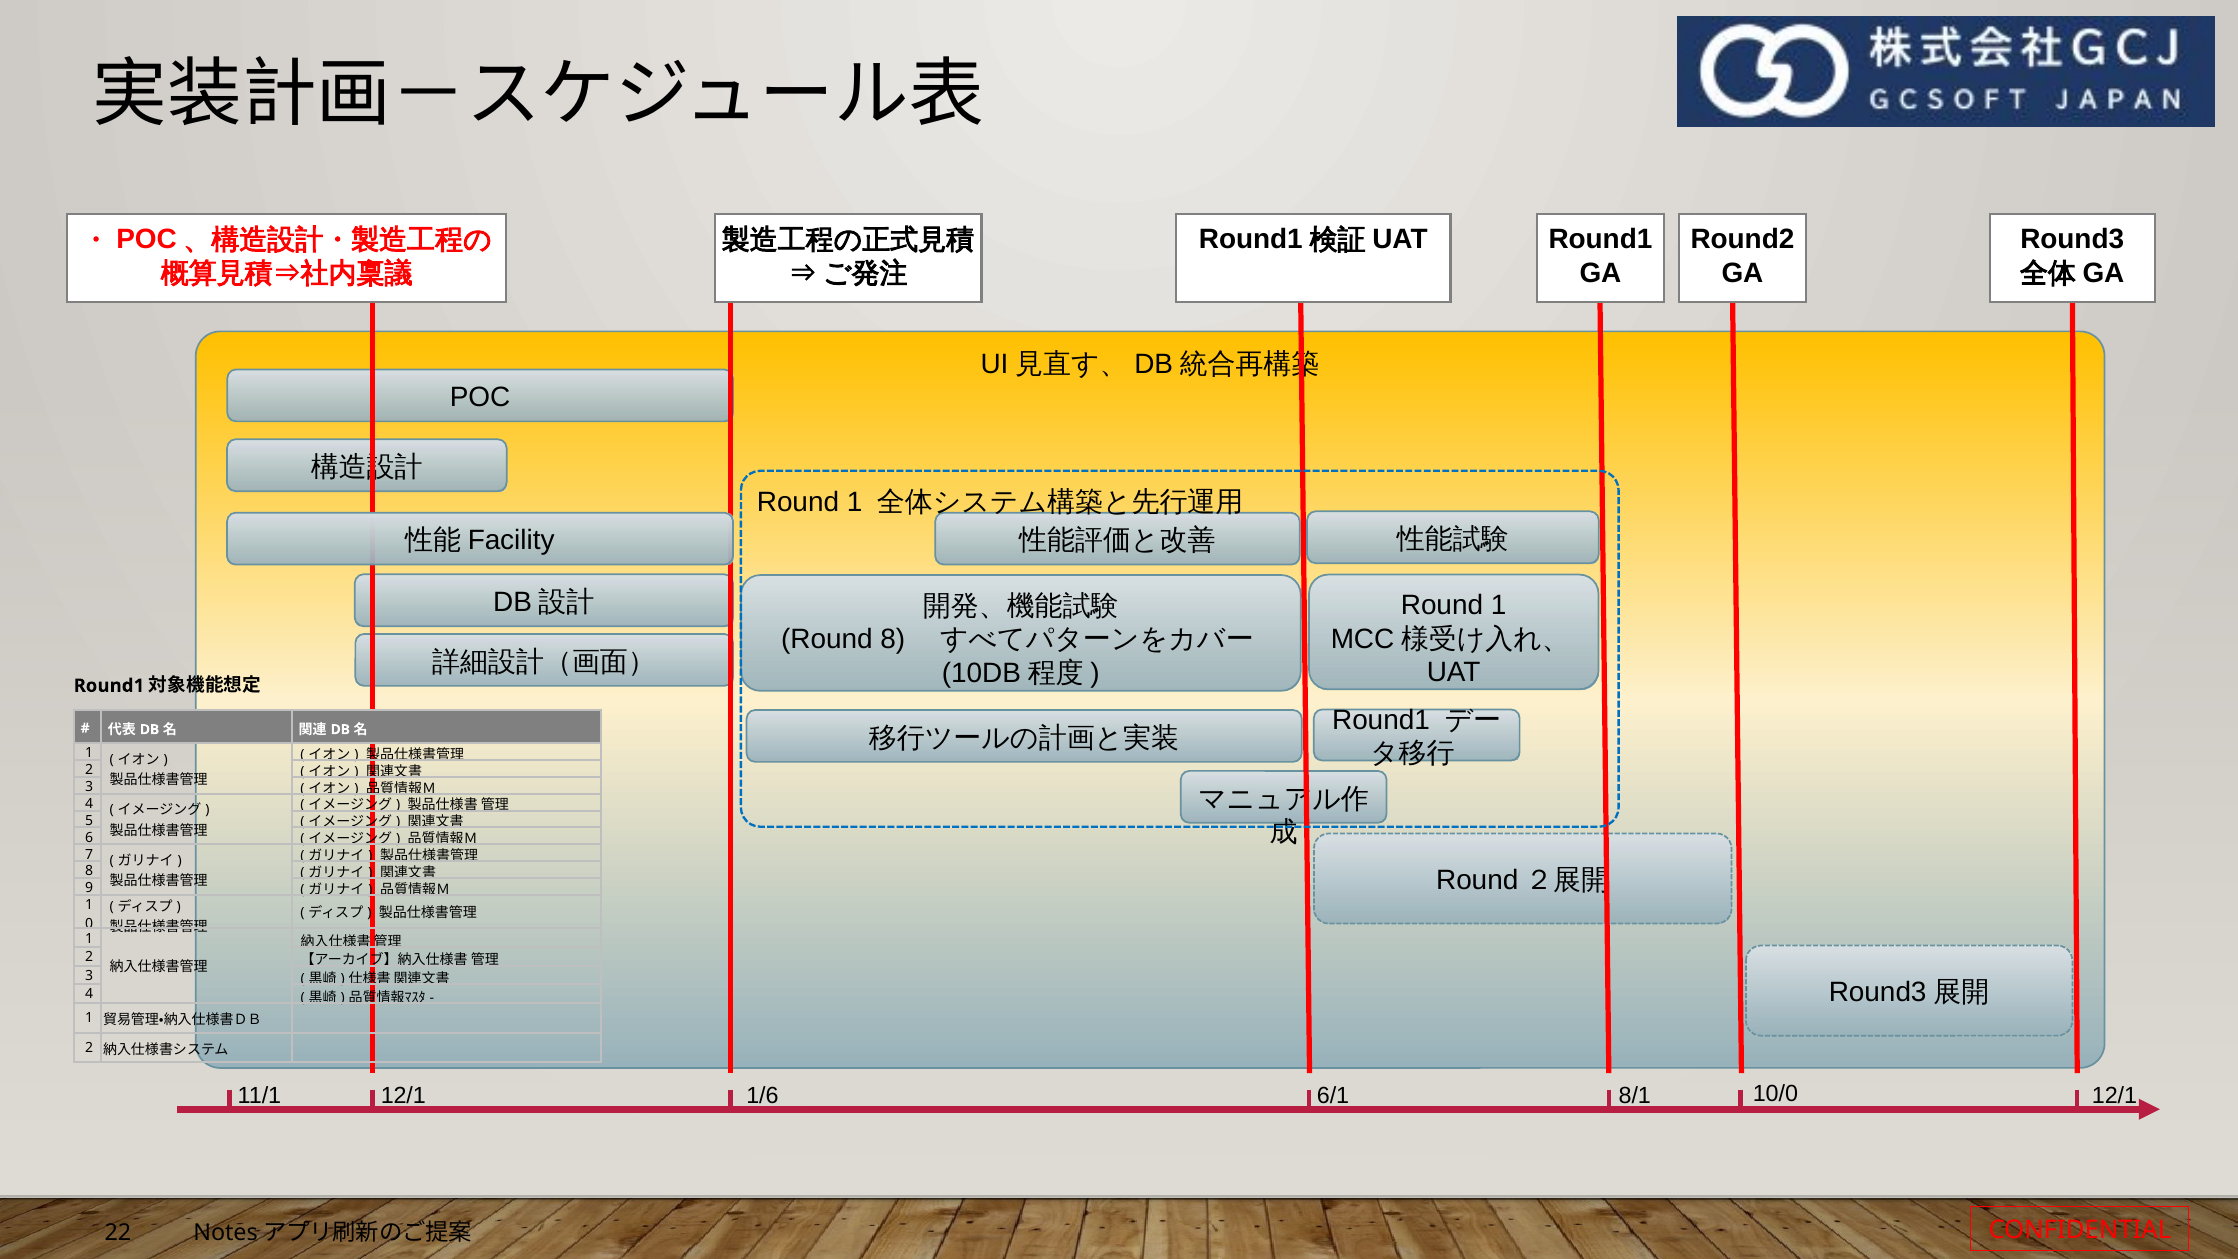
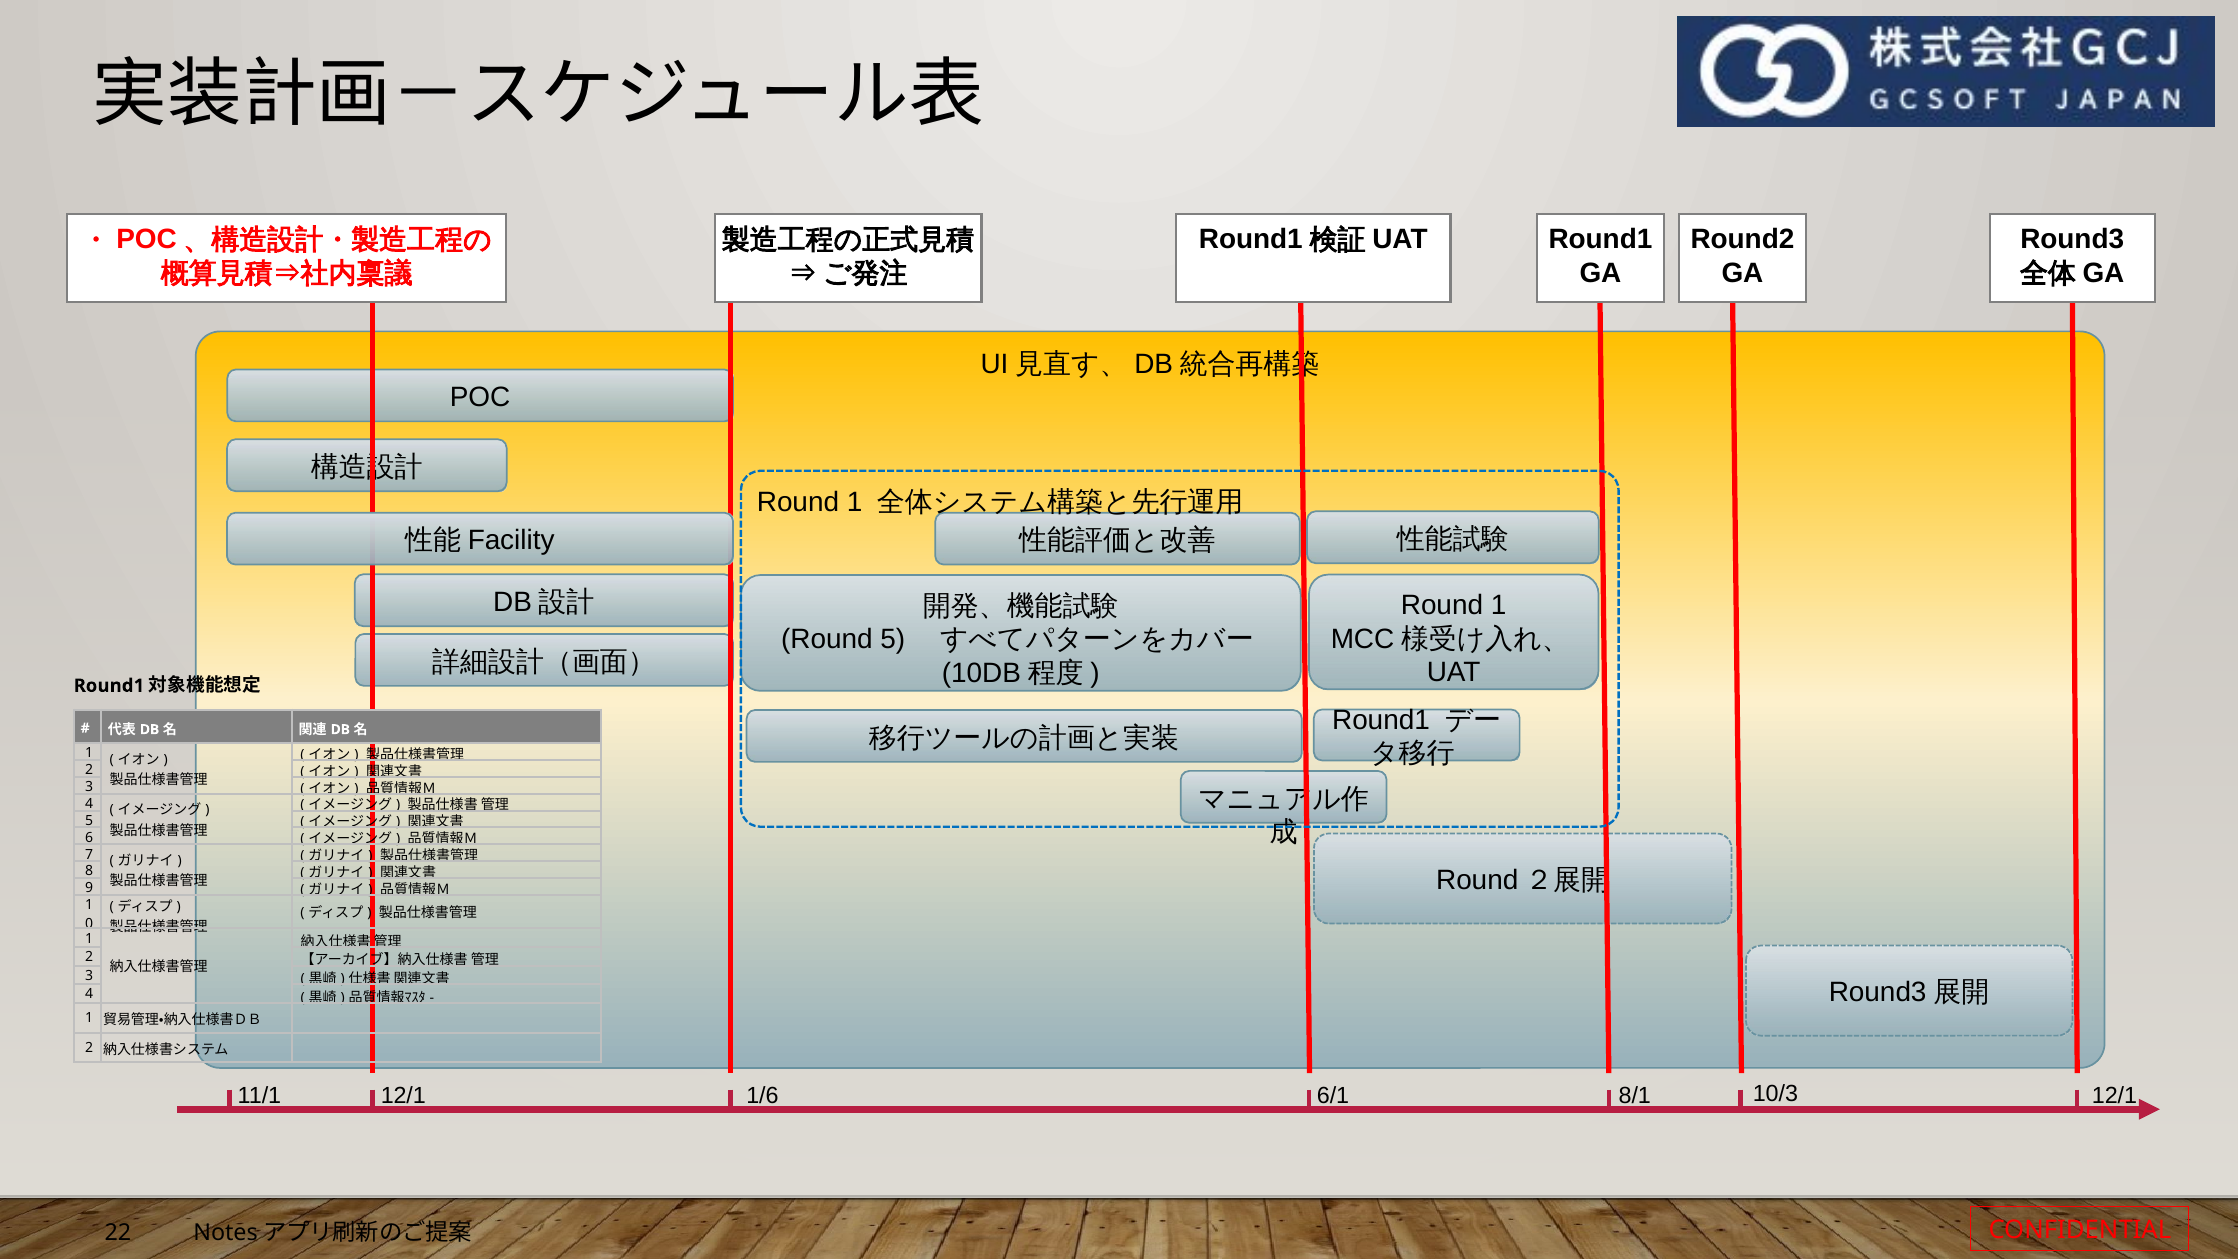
Round 8: 8 -> 5 (893, 640)
10/0: 10/0 -> 10/3 (1775, 1094)
